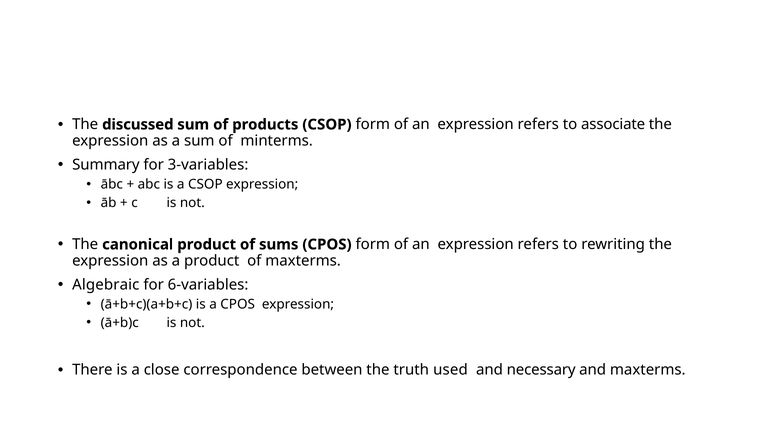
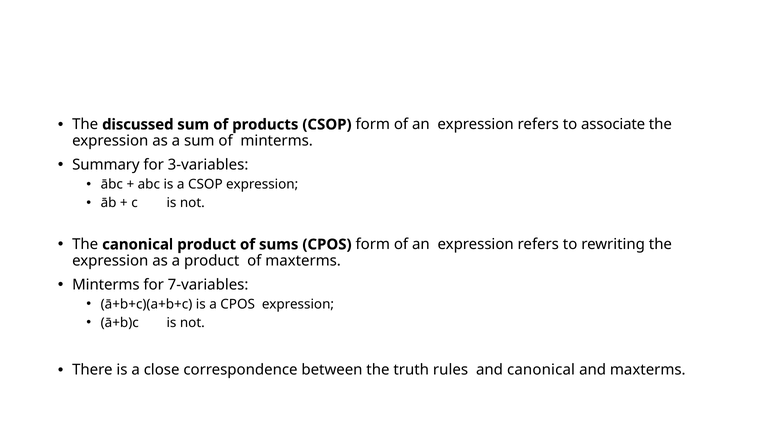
Algebraic: Algebraic -> Minterms (106, 285)
6-variables: 6-variables -> 7-variables (208, 285)
used: used -> rules (451, 370)
and necessary: necessary -> canonical (541, 370)
